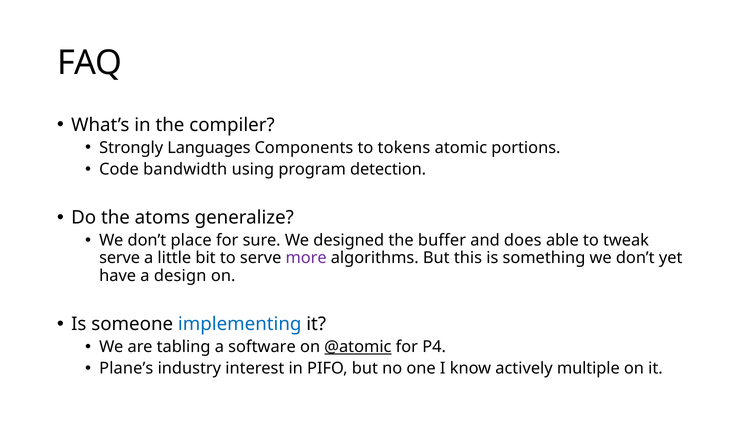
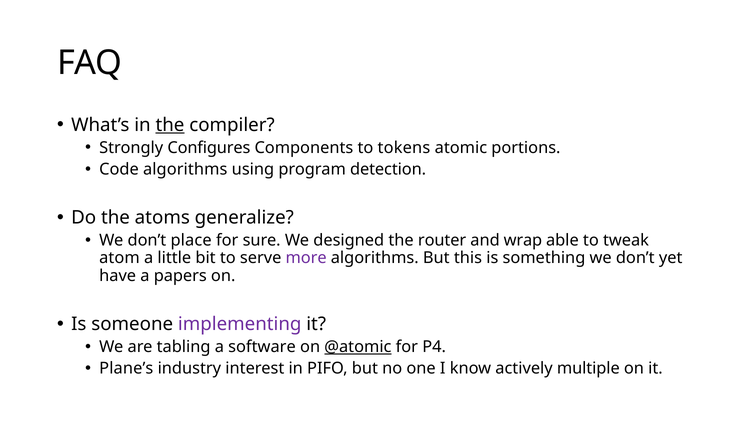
the underline: none -> present (170, 125)
Languages: Languages -> Configures (209, 148)
Code bandwidth: bandwidth -> algorithms (185, 169)
buffer: buffer -> router (442, 241)
does: does -> wrap (523, 241)
serve: serve -> atom (120, 258)
design: design -> papers (180, 276)
implementing colour: blue -> purple (240, 324)
